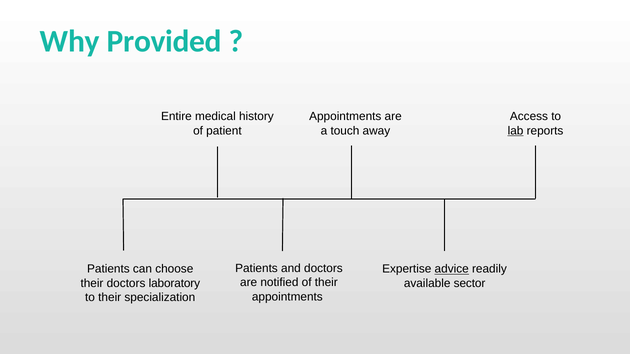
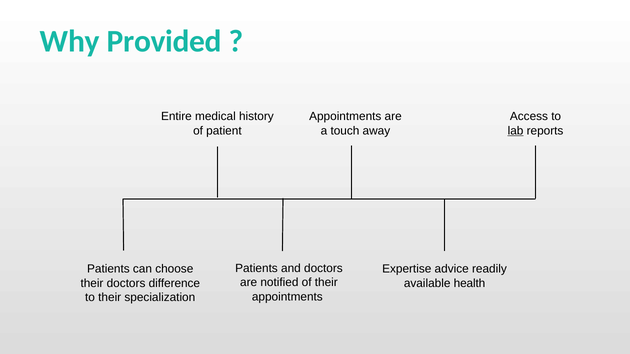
advice underline: present -> none (452, 269)
laboratory: laboratory -> difference (174, 284)
sector: sector -> health (470, 284)
